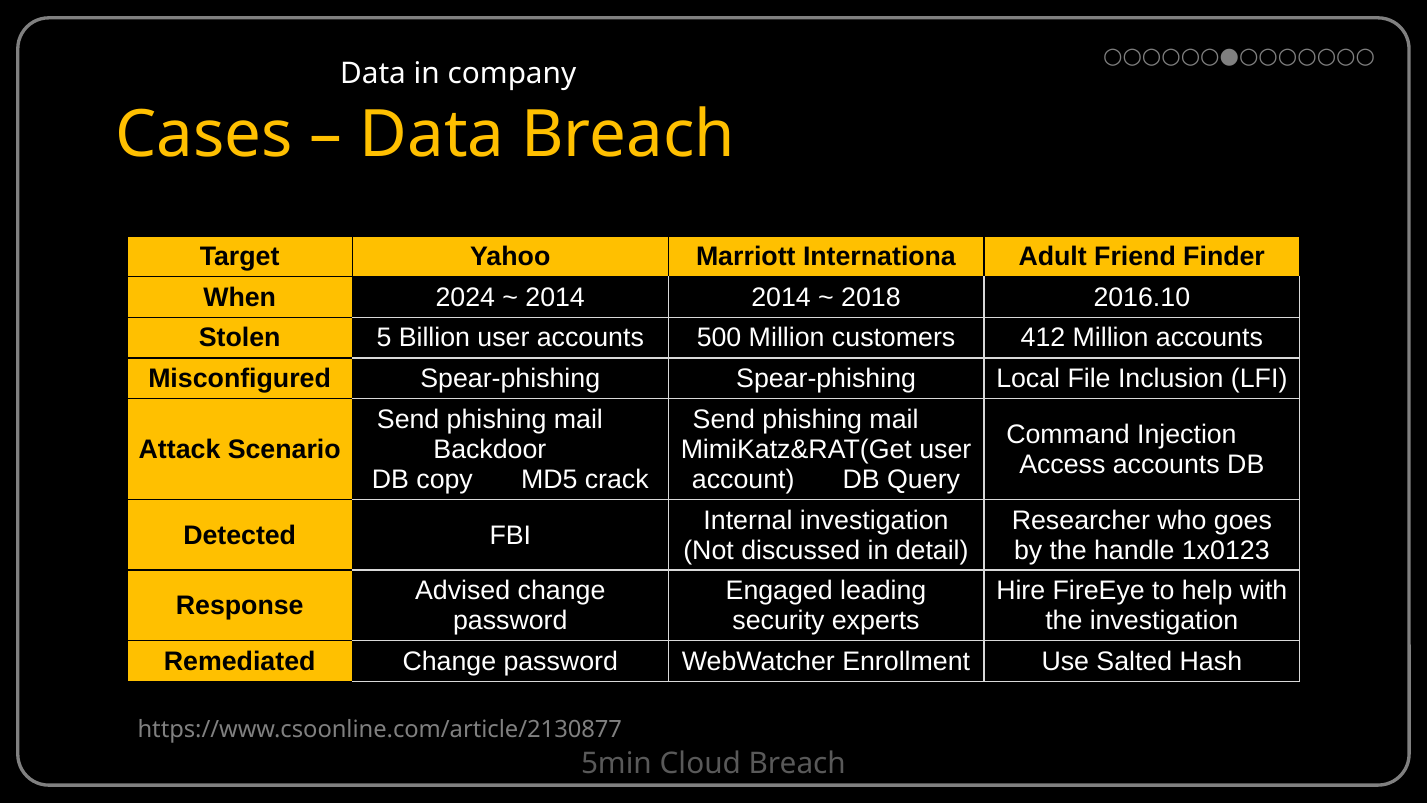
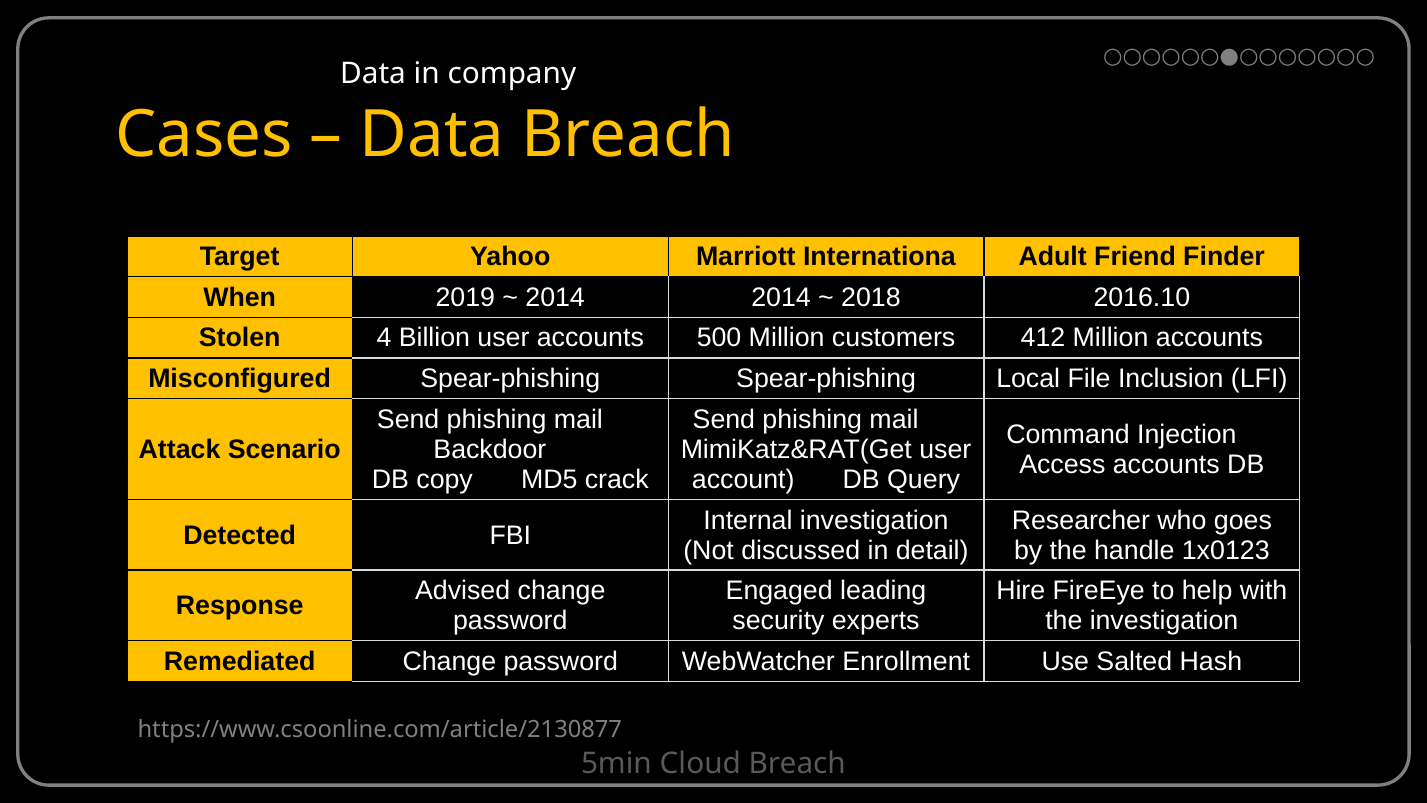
2024: 2024 -> 2019 (465, 297)
5: 5 -> 4 (384, 338)
